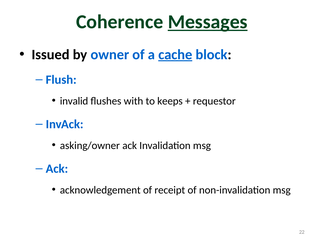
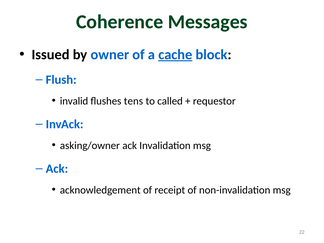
Messages underline: present -> none (208, 22)
with: with -> tens (133, 101)
keeps: keeps -> called (170, 101)
